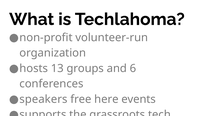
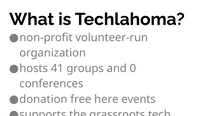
13: 13 -> 41 (57, 69)
6: 6 -> 0 (133, 69)
speakers: speakers -> donation (43, 100)
